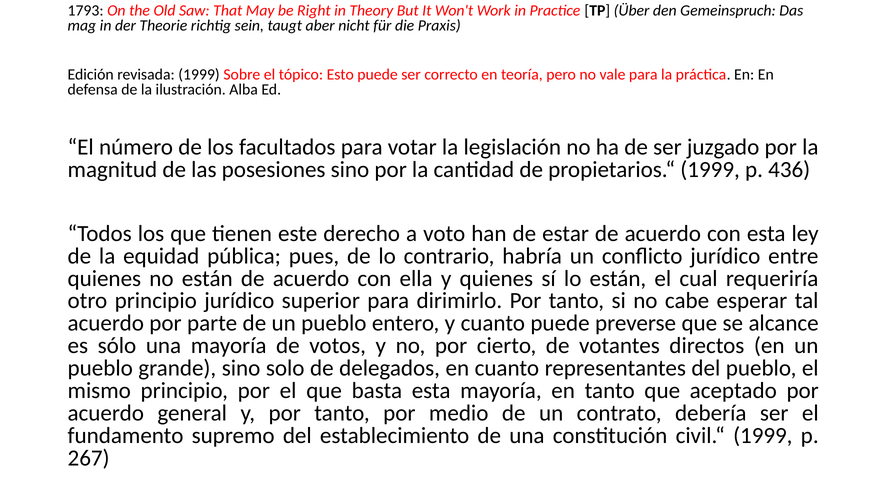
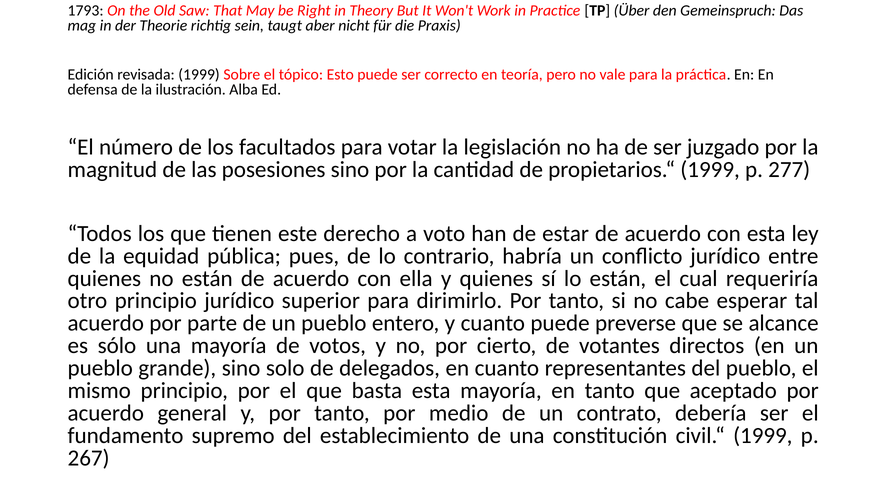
436: 436 -> 277 (789, 170)
